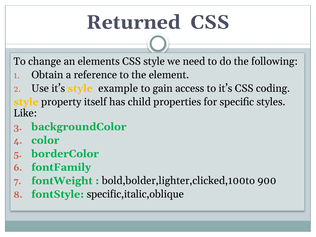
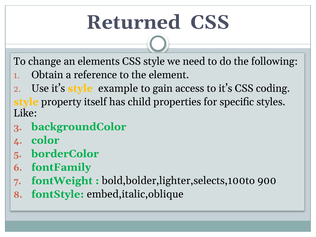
bold,bolder,lighter,clicked,100to: bold,bolder,lighter,clicked,100to -> bold,bolder,lighter,selects,100to (178, 181)
specific,italic,oblique: specific,italic,oblique -> embed,italic,oblique (135, 194)
